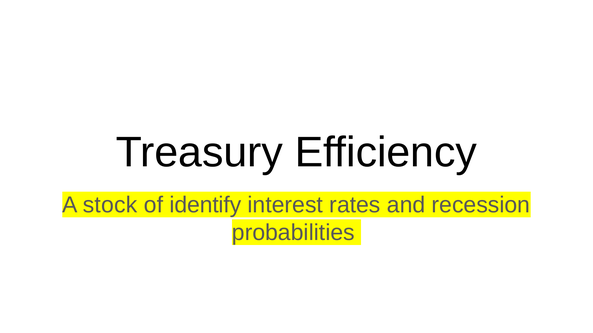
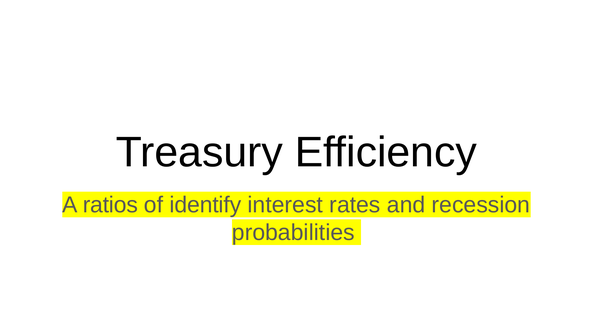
stock: stock -> ratios (110, 205)
